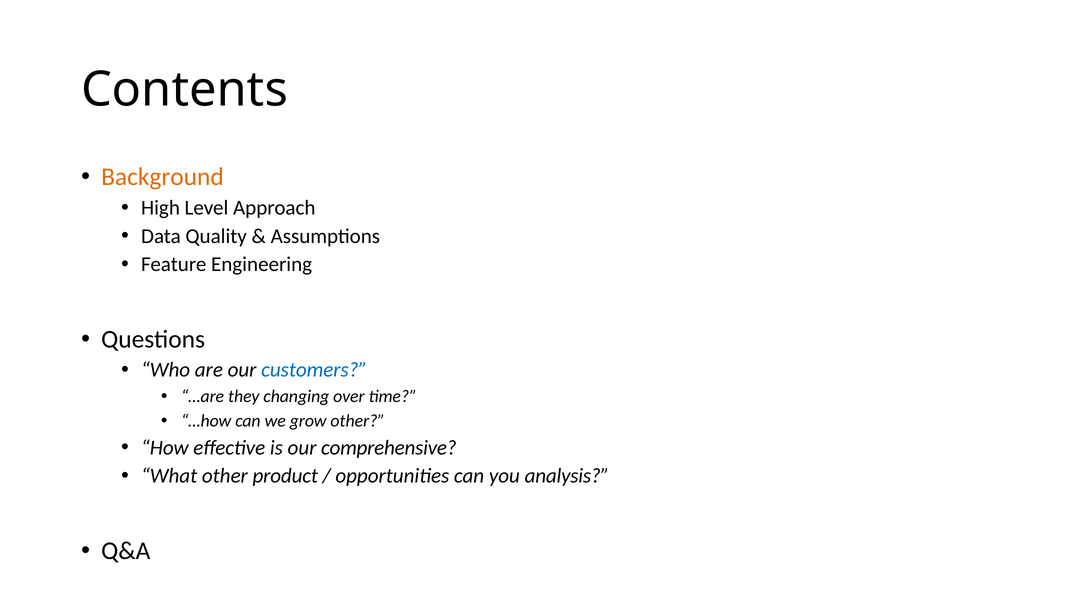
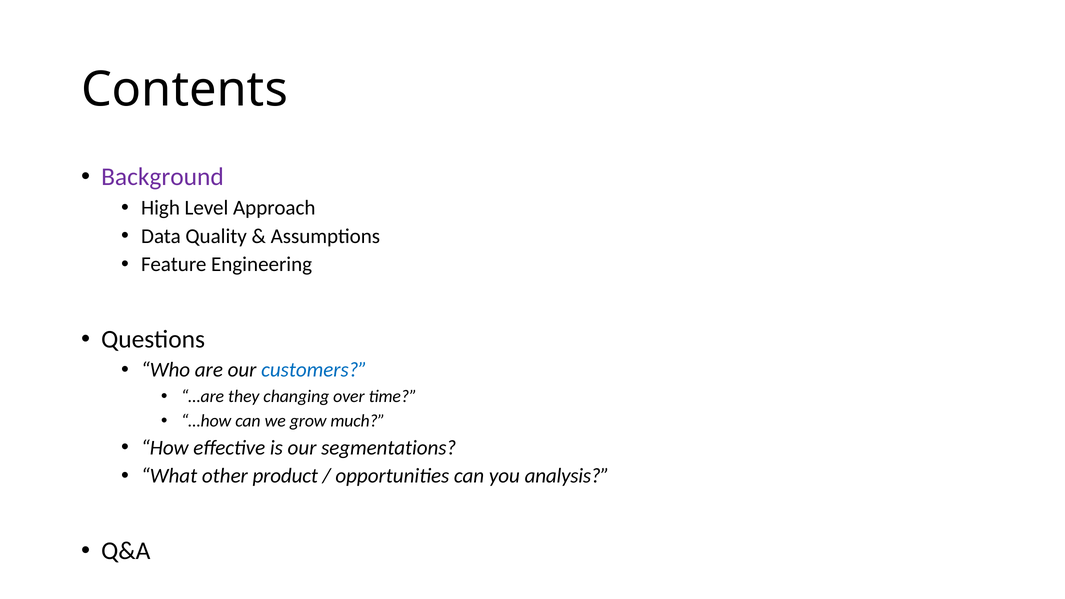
Background colour: orange -> purple (162, 177)
grow other: other -> much (358, 421)
comprehensive: comprehensive -> segmentations (389, 448)
